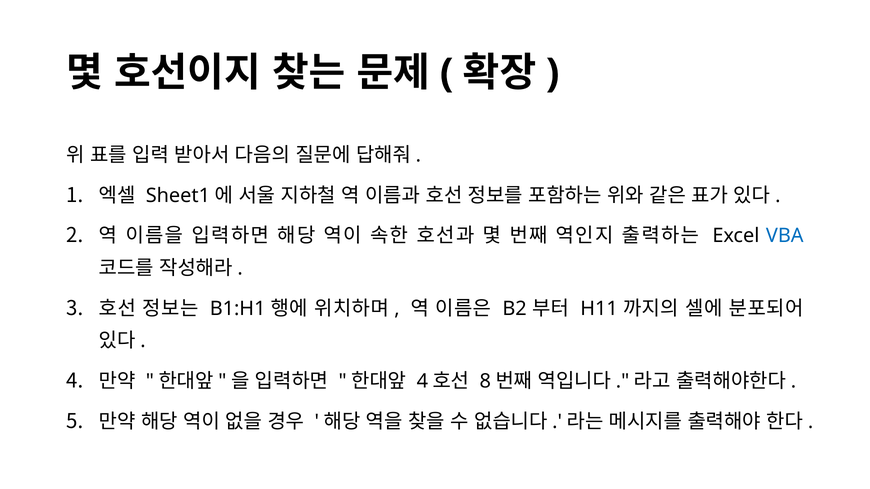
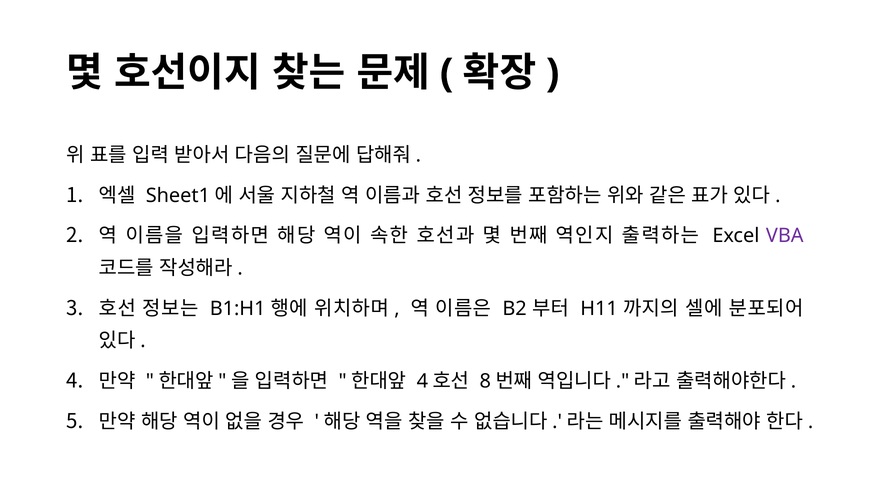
VBA colour: blue -> purple (785, 236)
